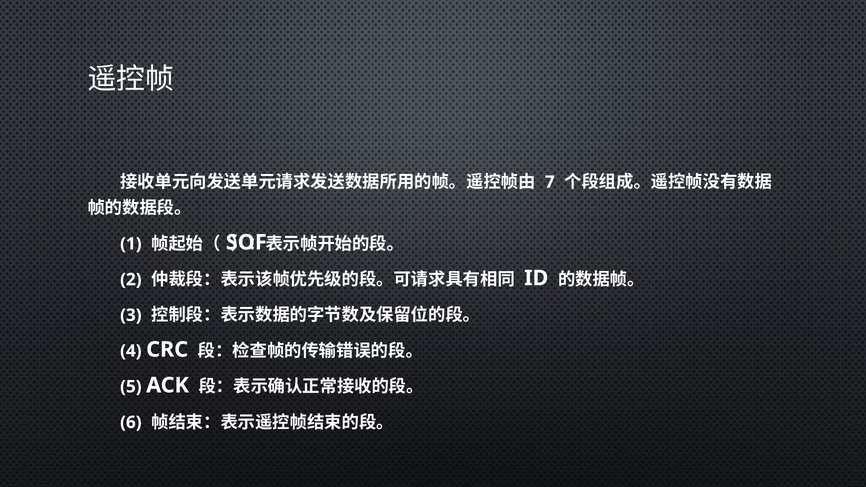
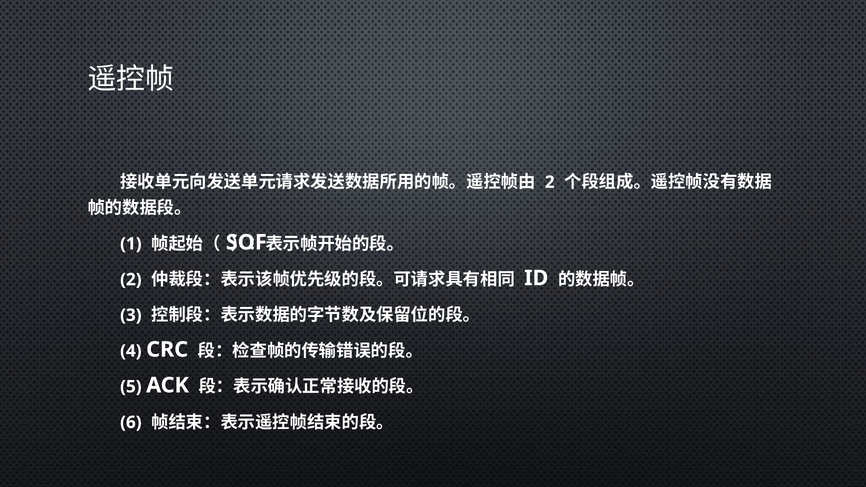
7: 7 -> 2 (550, 182)
